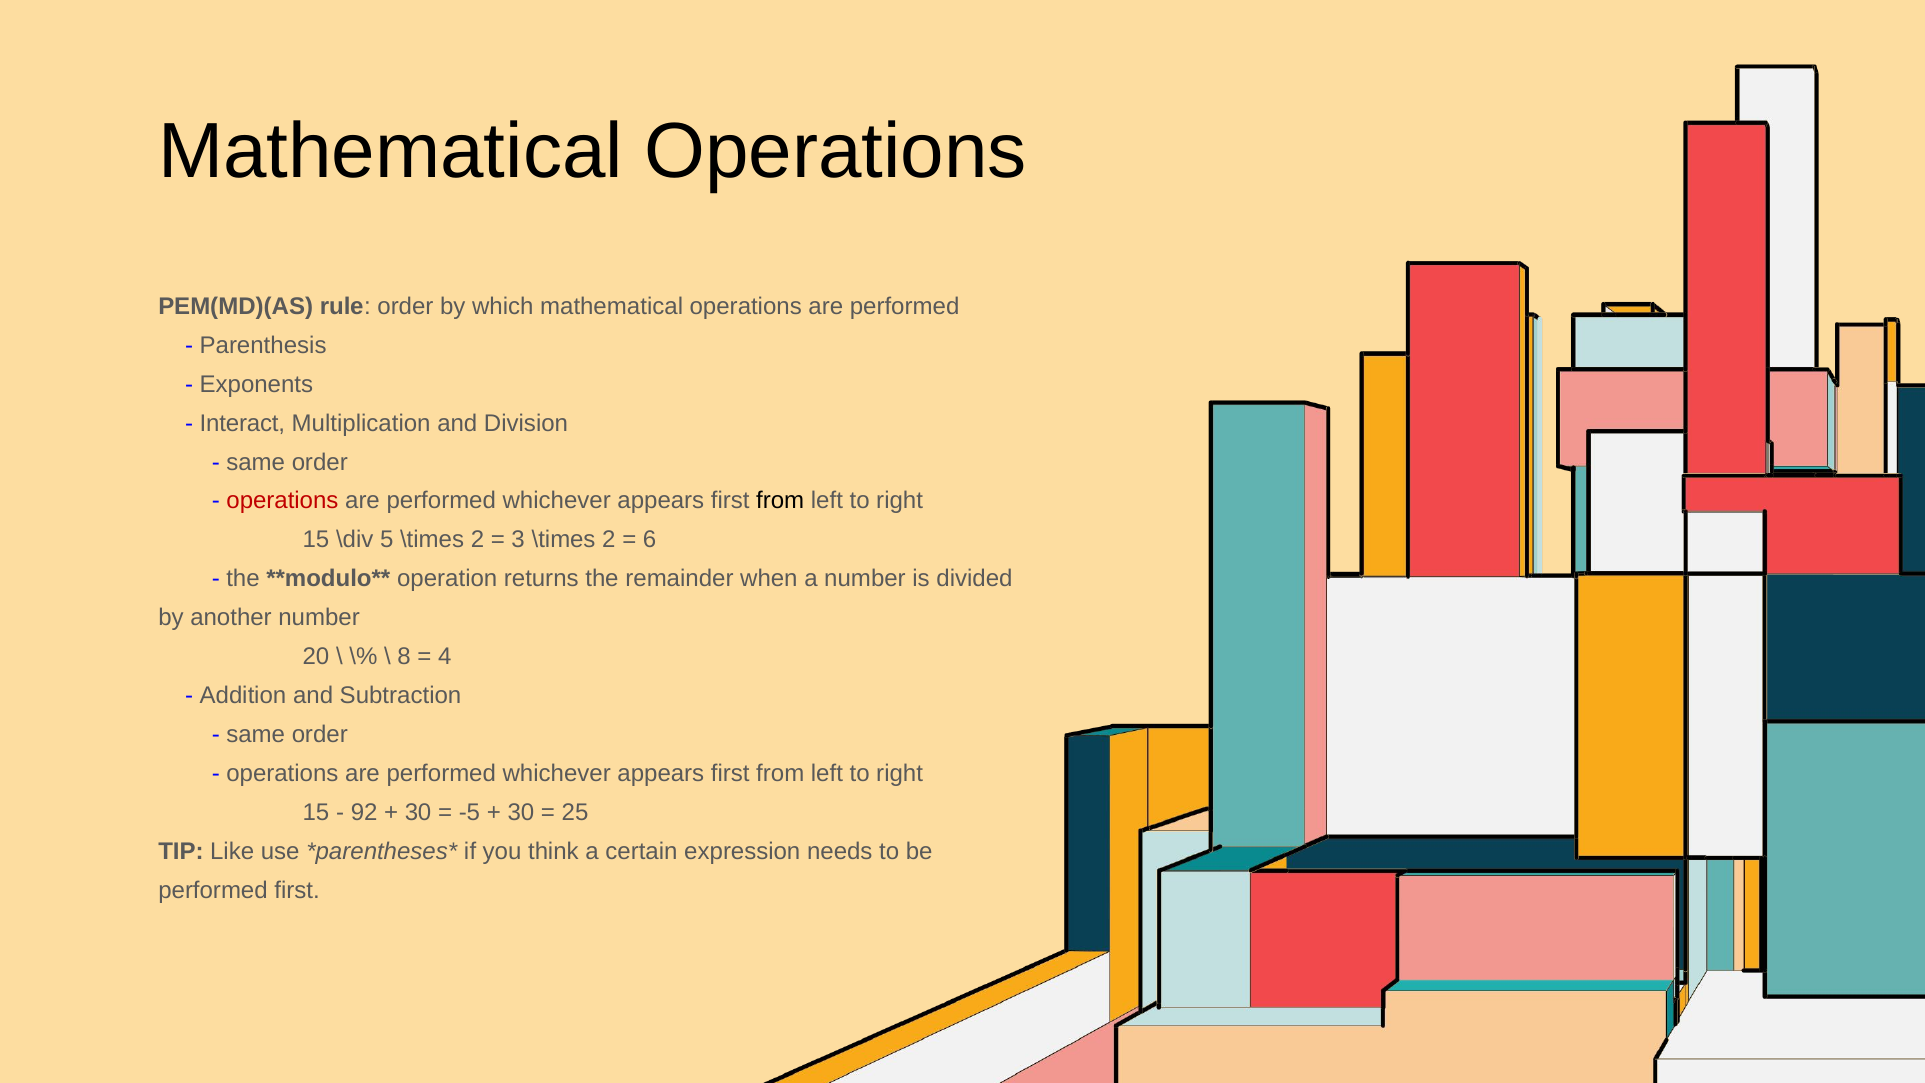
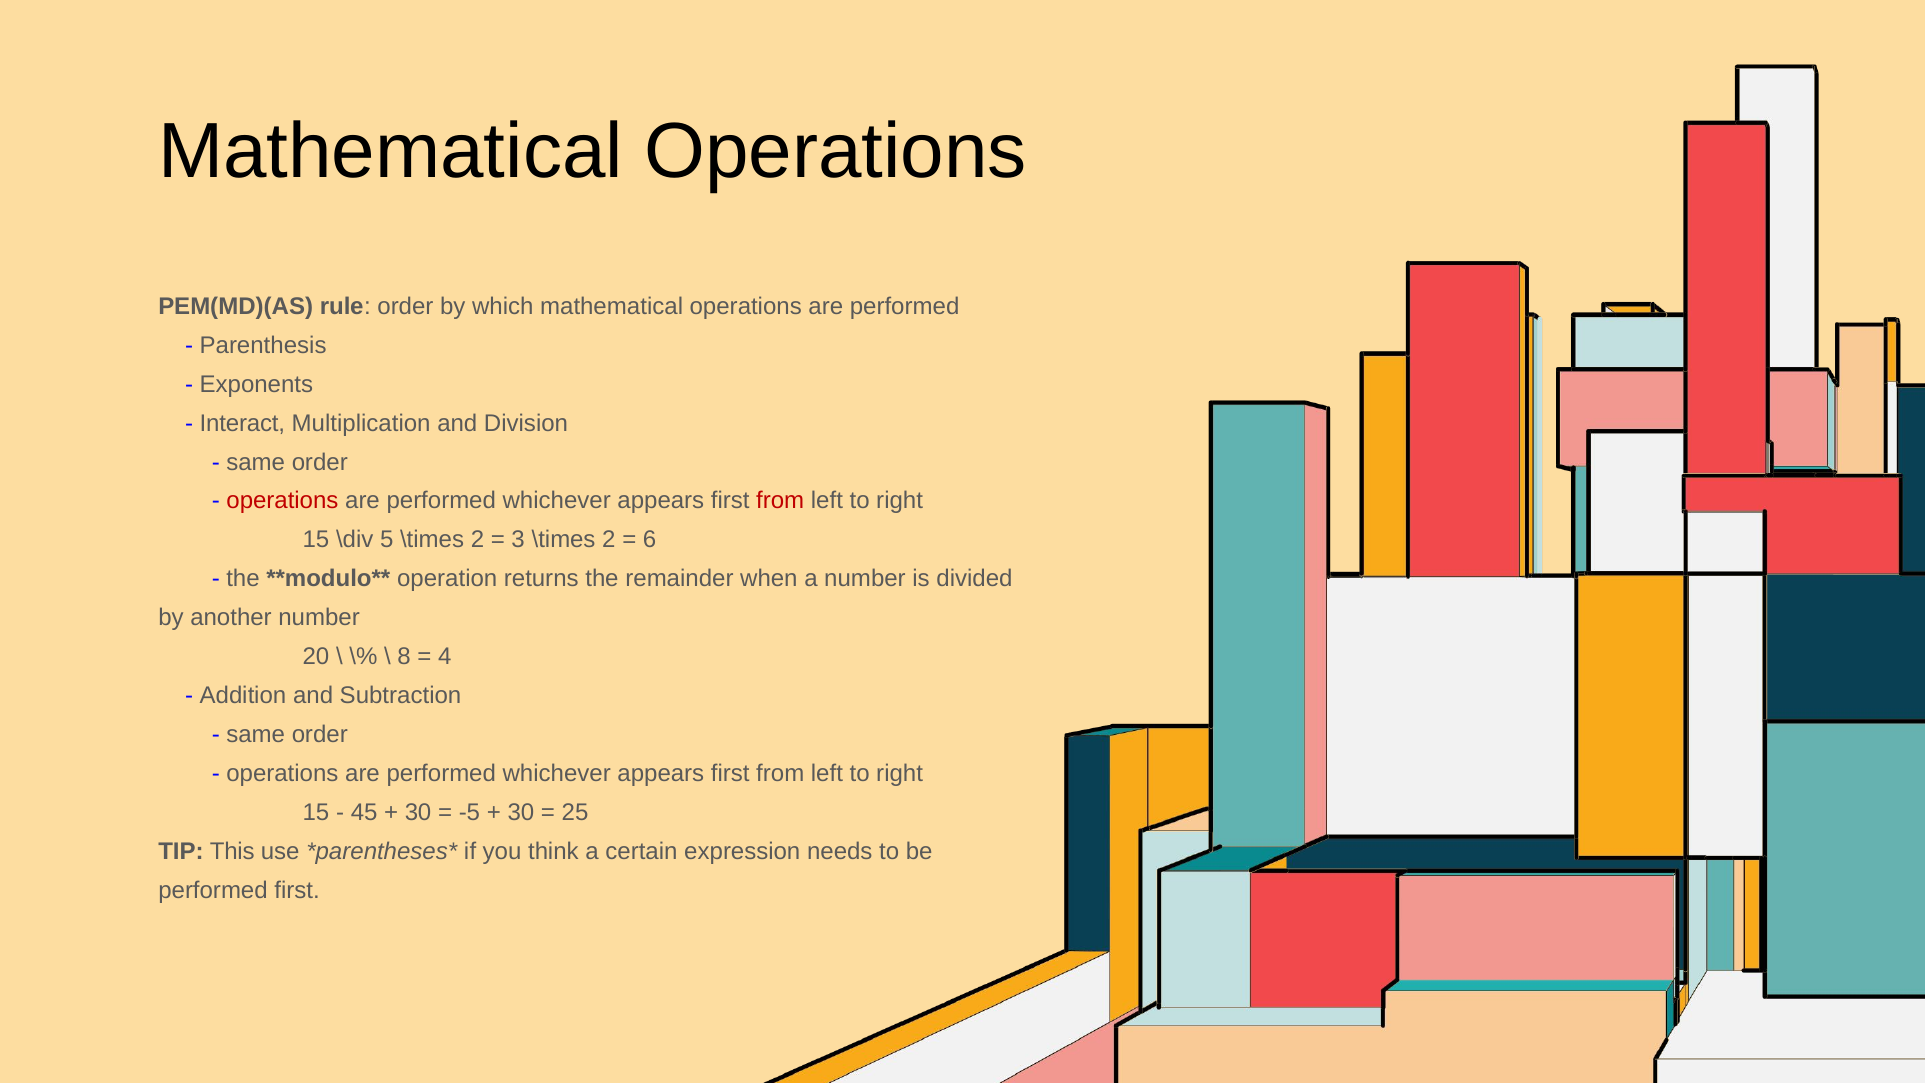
from colour: black -> red (780, 501)
92: 92 -> 45 (364, 812)
Like: Like -> This (232, 851)
